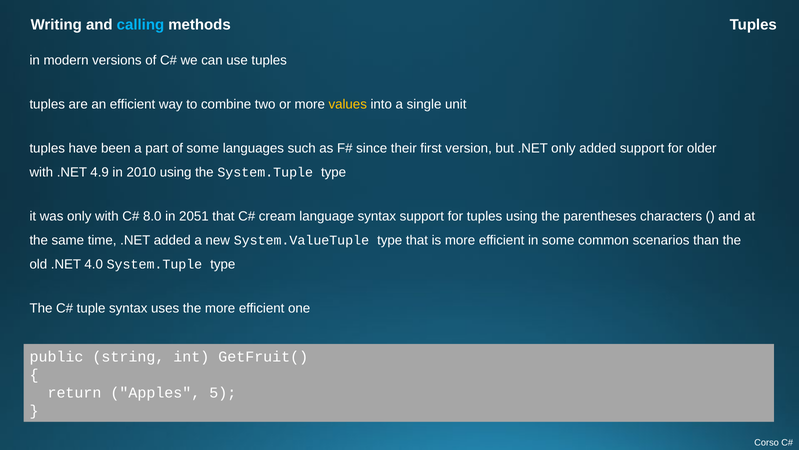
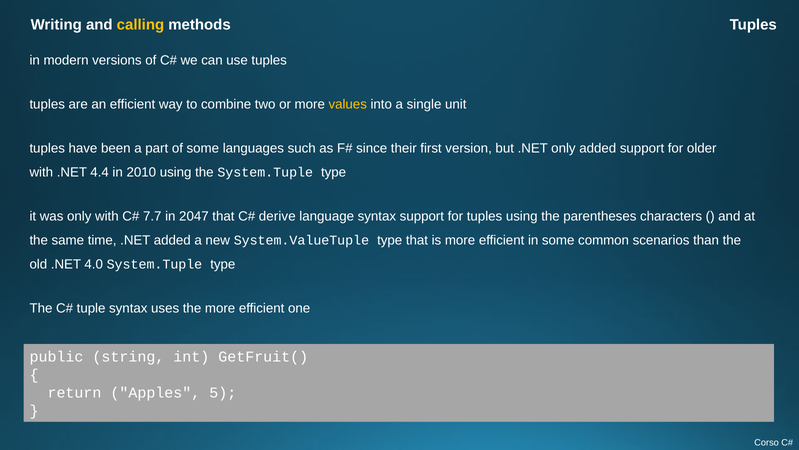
calling colour: light blue -> yellow (140, 25)
4.9: 4.9 -> 4.4 (100, 172)
8.0: 8.0 -> 7.7 (152, 216)
2051: 2051 -> 2047 (194, 216)
cream: cream -> derive (277, 216)
